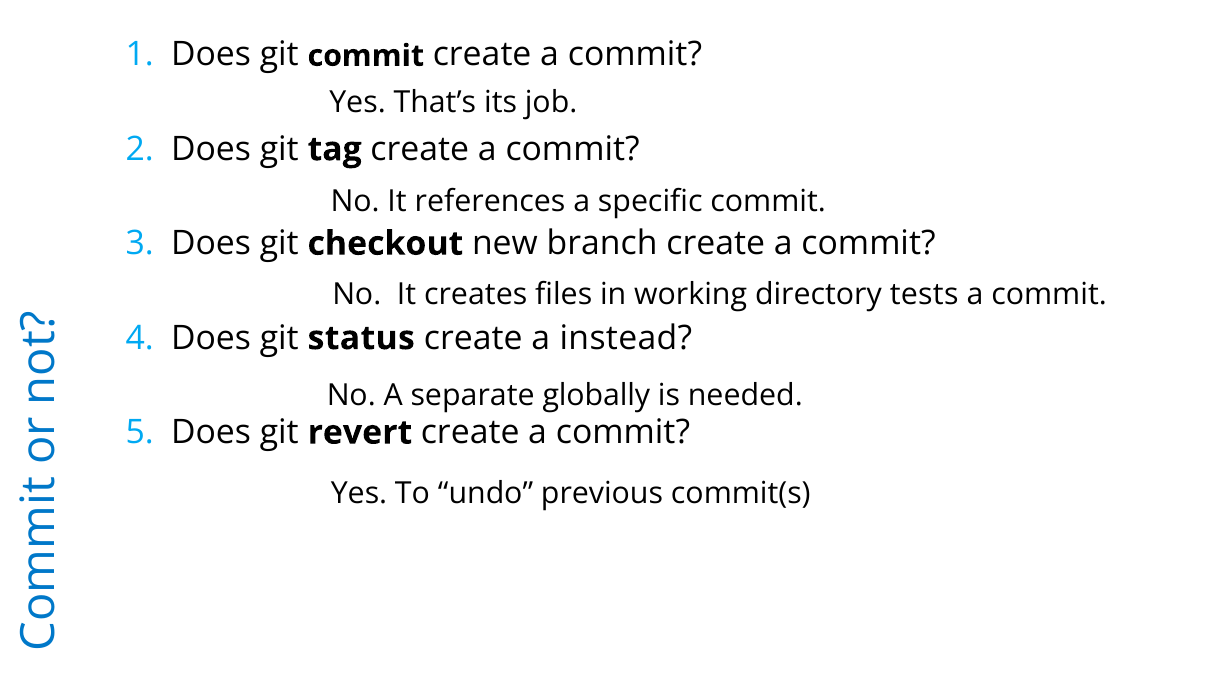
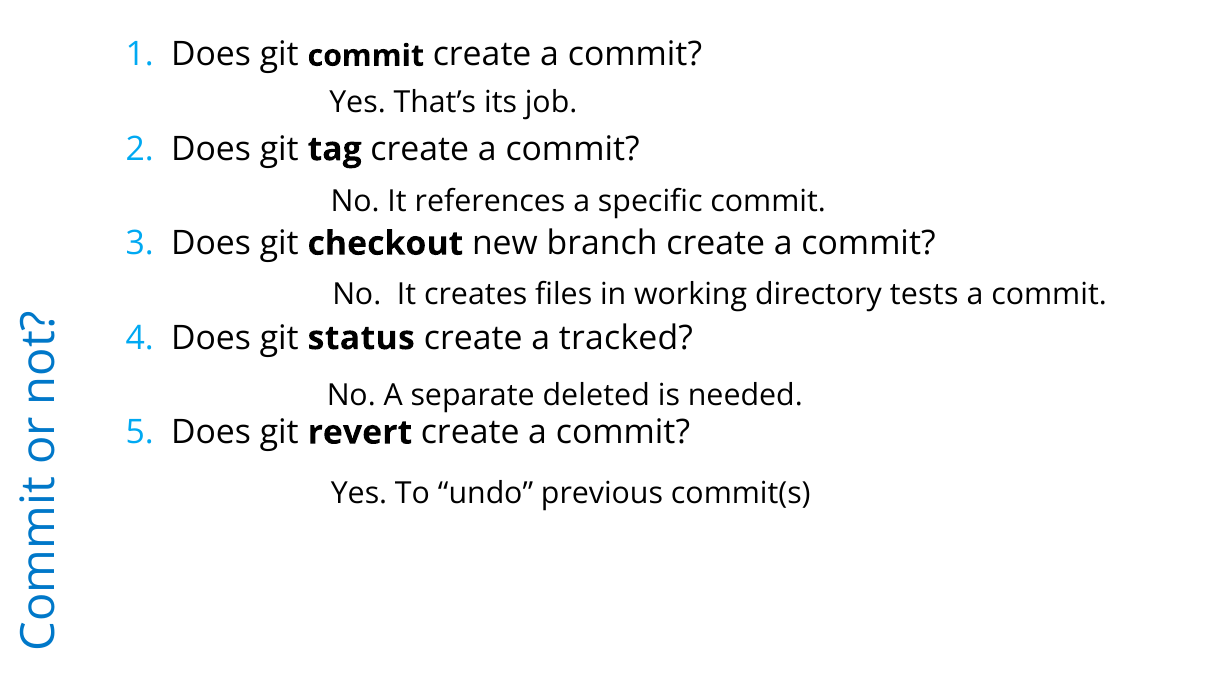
instead: instead -> tracked (626, 338)
globally: globally -> deleted (596, 396)
